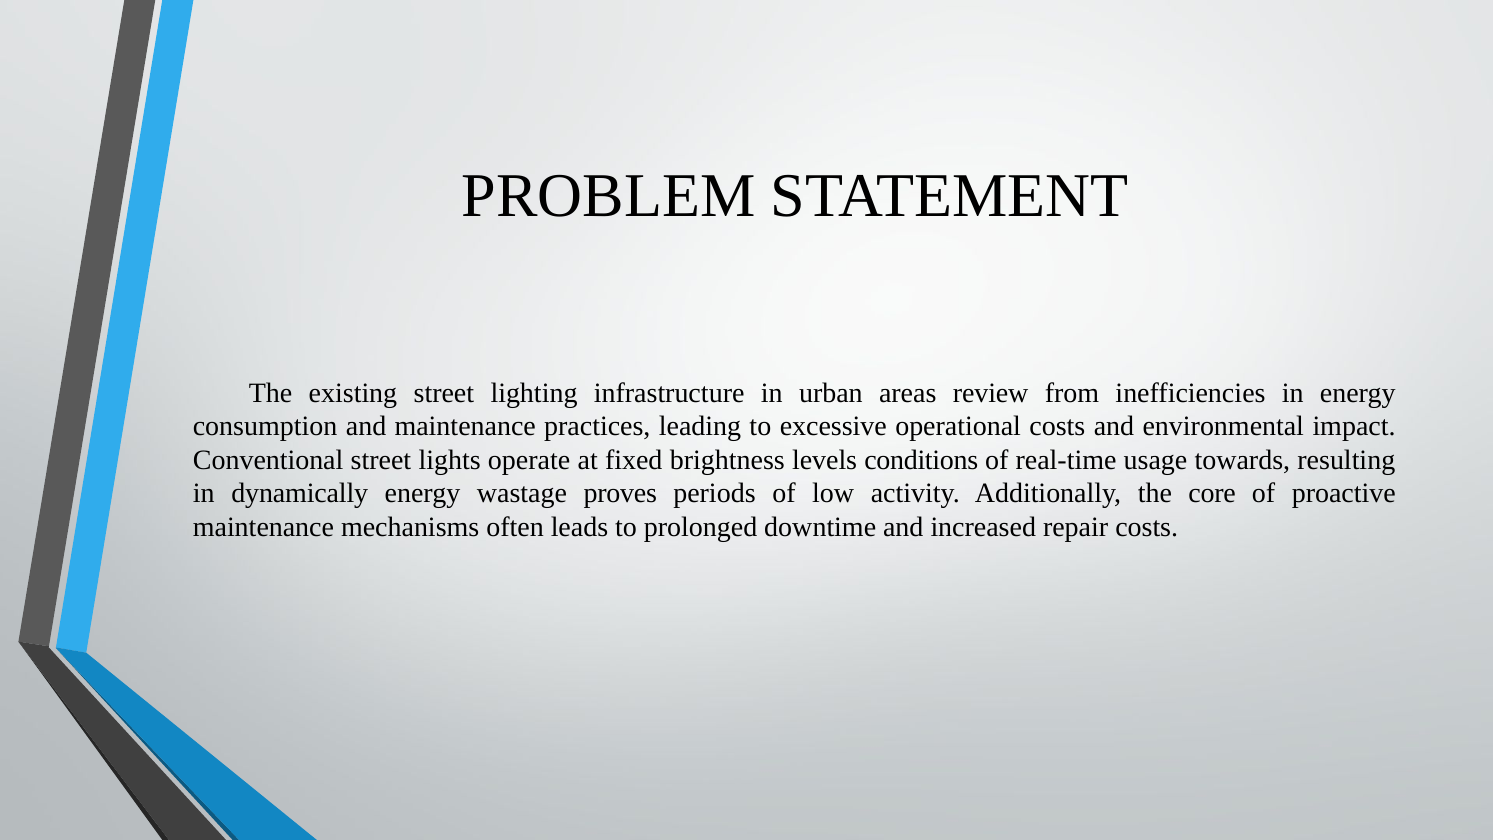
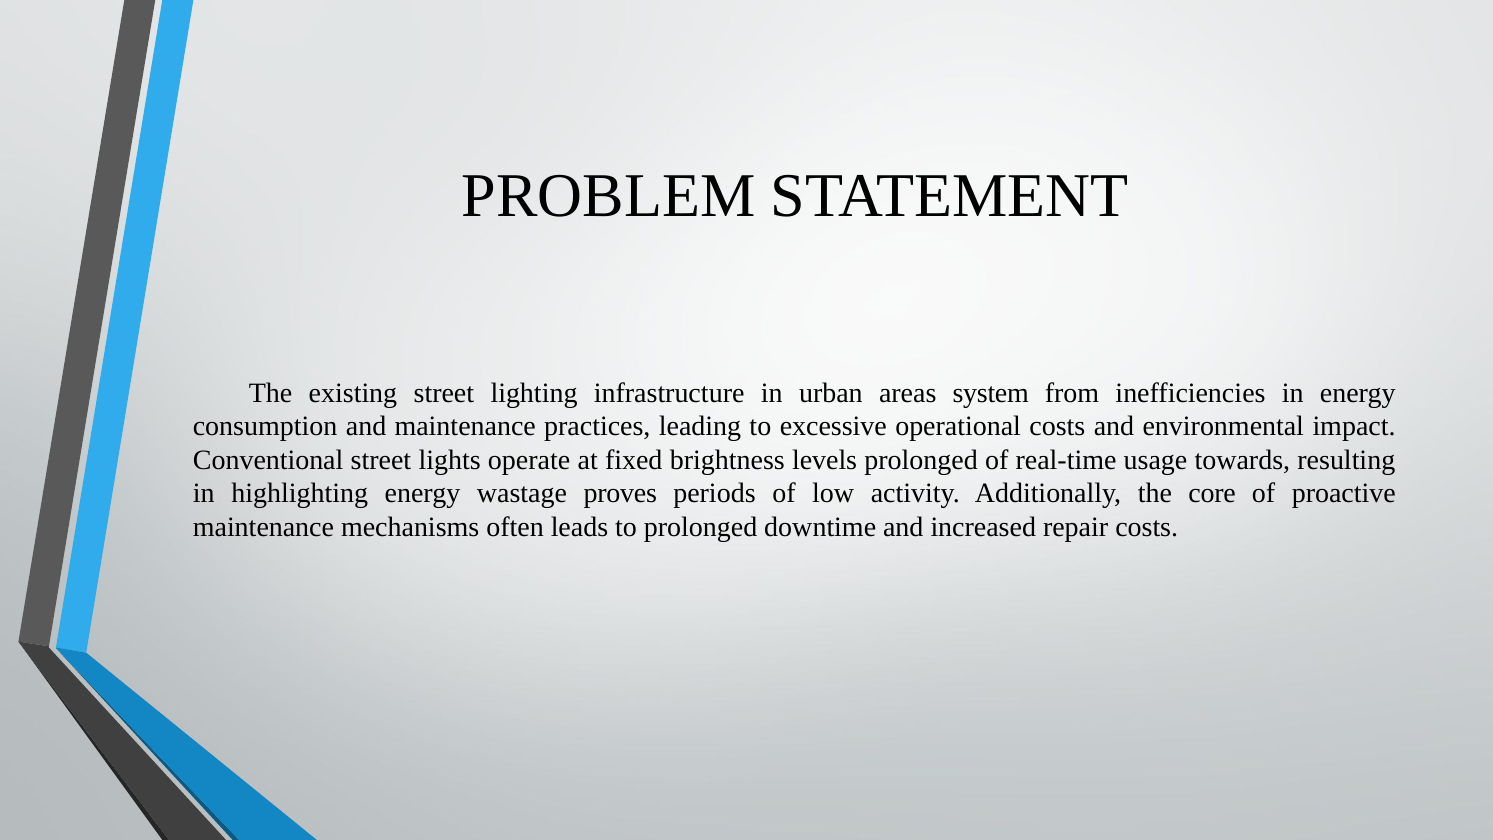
review: review -> system (991, 393)
levels conditions: conditions -> prolonged (921, 460)
dynamically: dynamically -> highlighting (300, 494)
